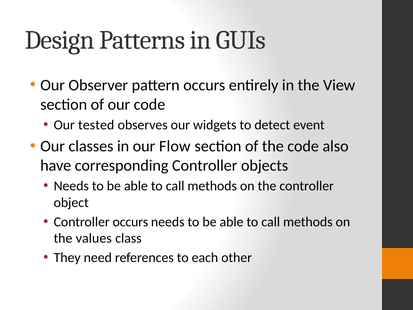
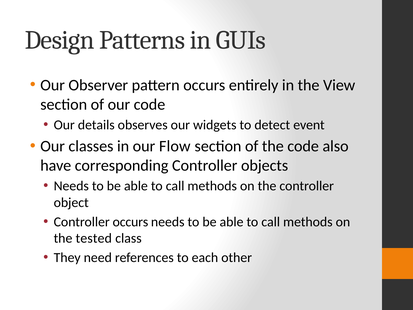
tested: tested -> details (96, 125)
values: values -> tested (94, 238)
